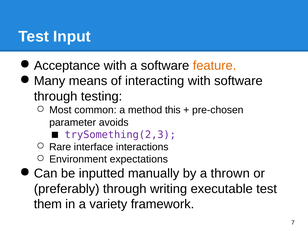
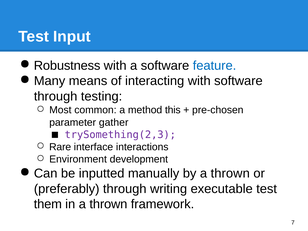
Acceptance: Acceptance -> Robustness (67, 66)
feature colour: orange -> blue (215, 66)
avoids: avoids -> gather (114, 122)
expectations: expectations -> development (139, 159)
in a variety: variety -> thrown (108, 204)
